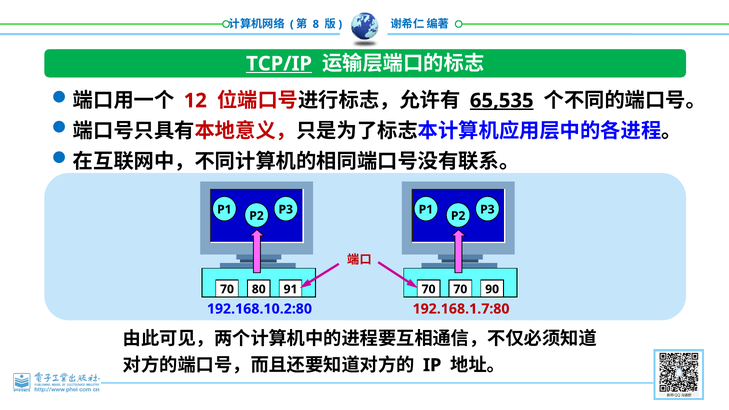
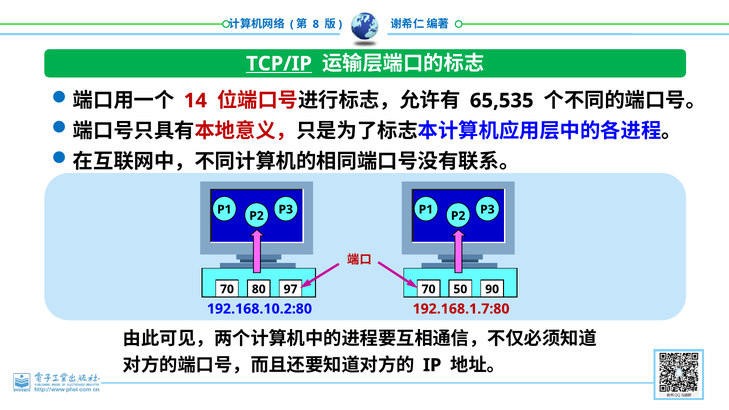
12: 12 -> 14 (195, 101)
65,535 underline: present -> none (502, 101)
91: 91 -> 97 (291, 289)
70 70: 70 -> 50 (460, 289)
